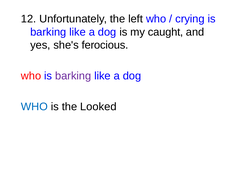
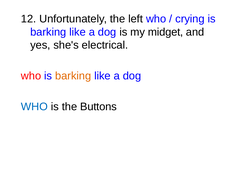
caught: caught -> midget (166, 32)
ferocious: ferocious -> electrical (105, 45)
barking colour: purple -> orange (73, 76)
Looked: Looked -> Buttons (99, 107)
